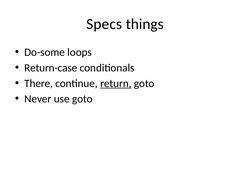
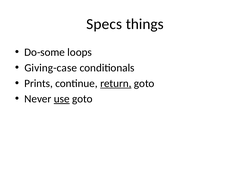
Return-case: Return-case -> Giving-case (51, 68)
There: There -> Prints (39, 84)
use underline: none -> present (62, 99)
